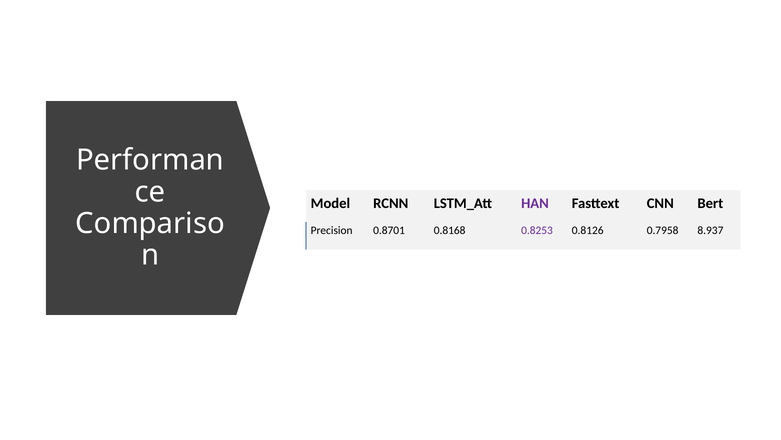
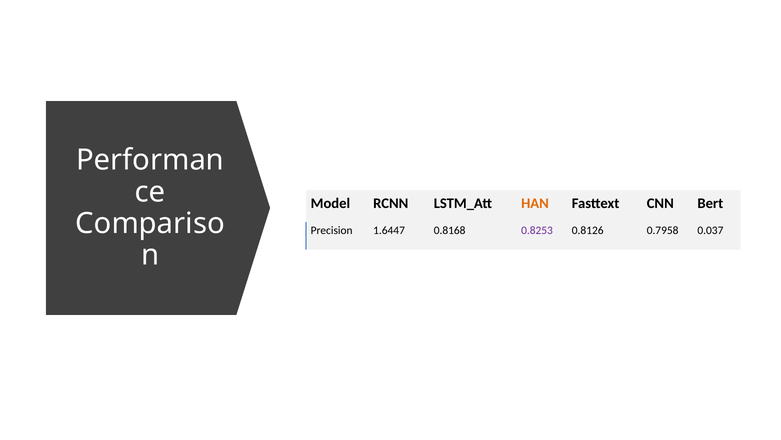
HAN colour: purple -> orange (535, 203)
0.8701: 0.8701 -> 1.6447 (389, 230)
8.937: 8.937 -> 0.037 (710, 230)
